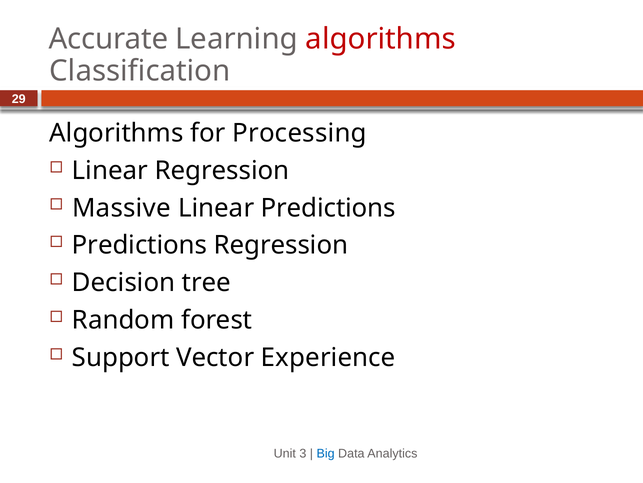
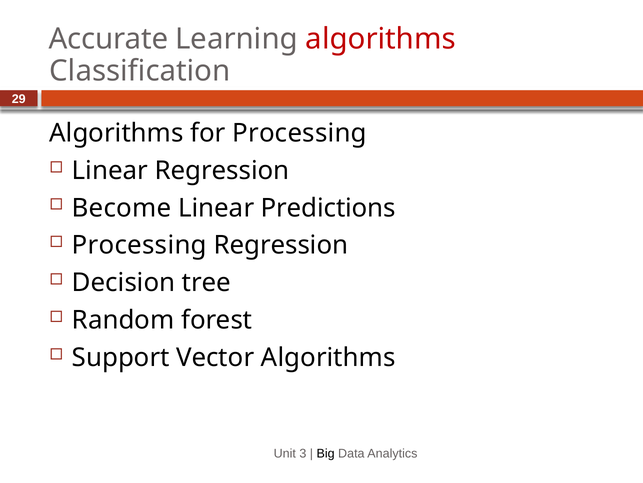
Massive: Massive -> Become (122, 208)
Predictions: Predictions -> Processing (139, 245)
Vector Experience: Experience -> Algorithms (328, 357)
Big colour: blue -> black (326, 453)
